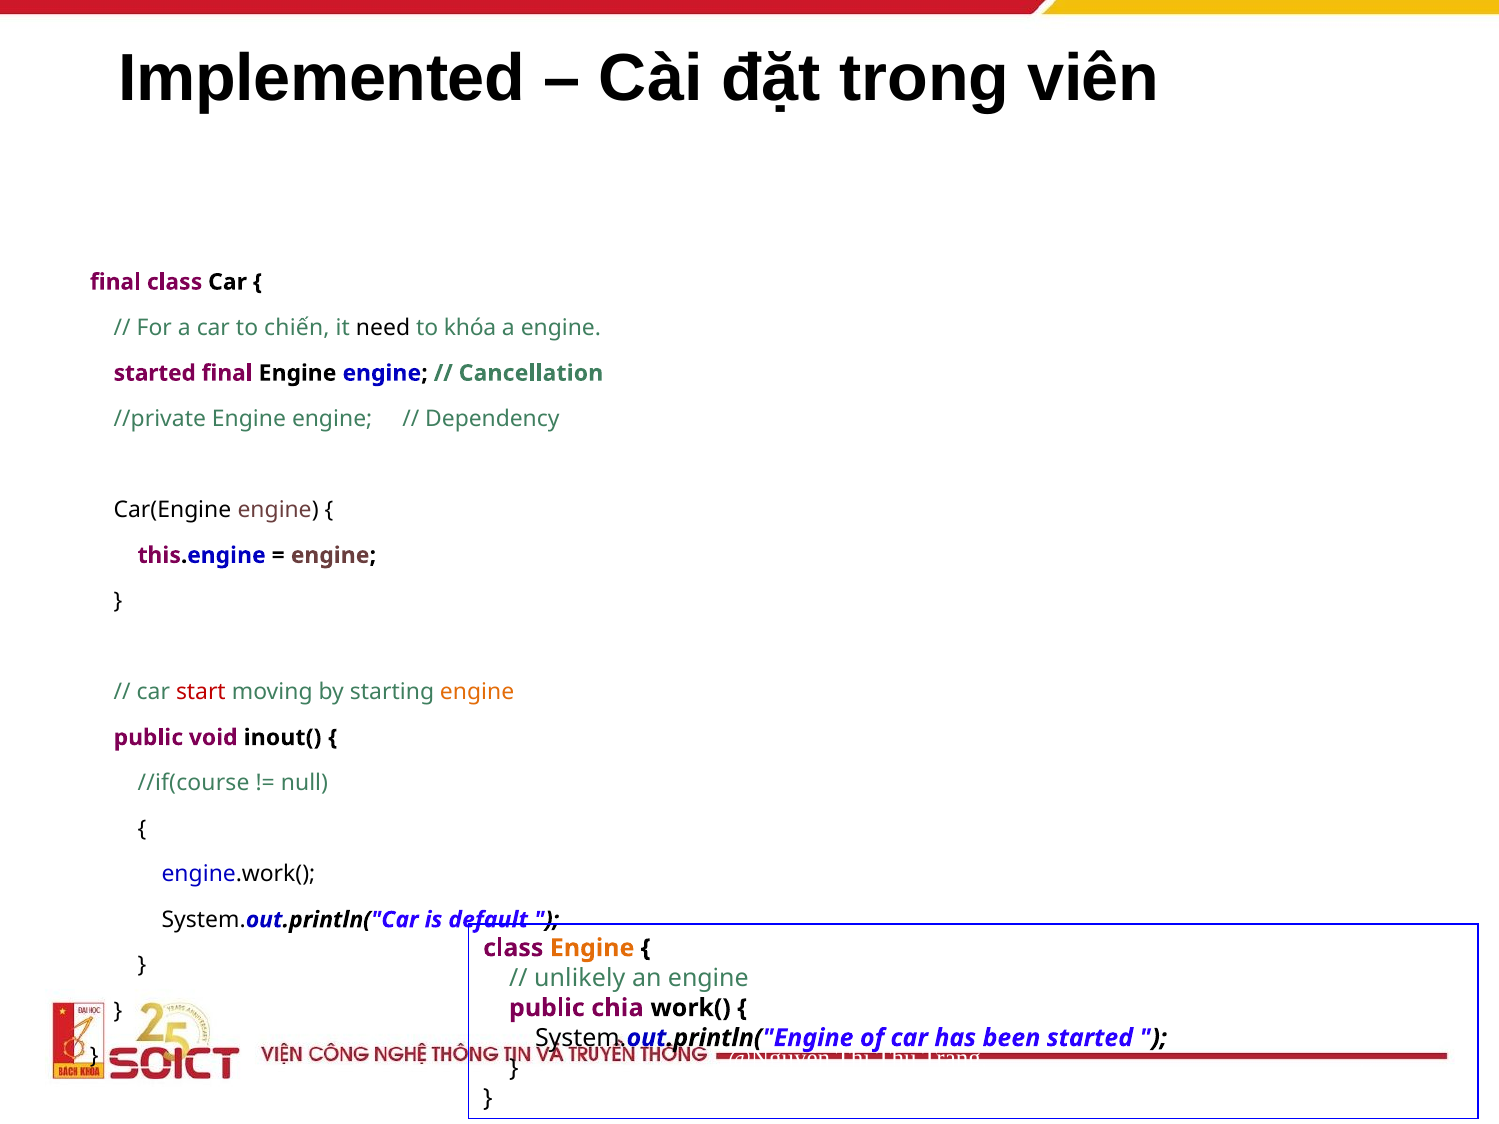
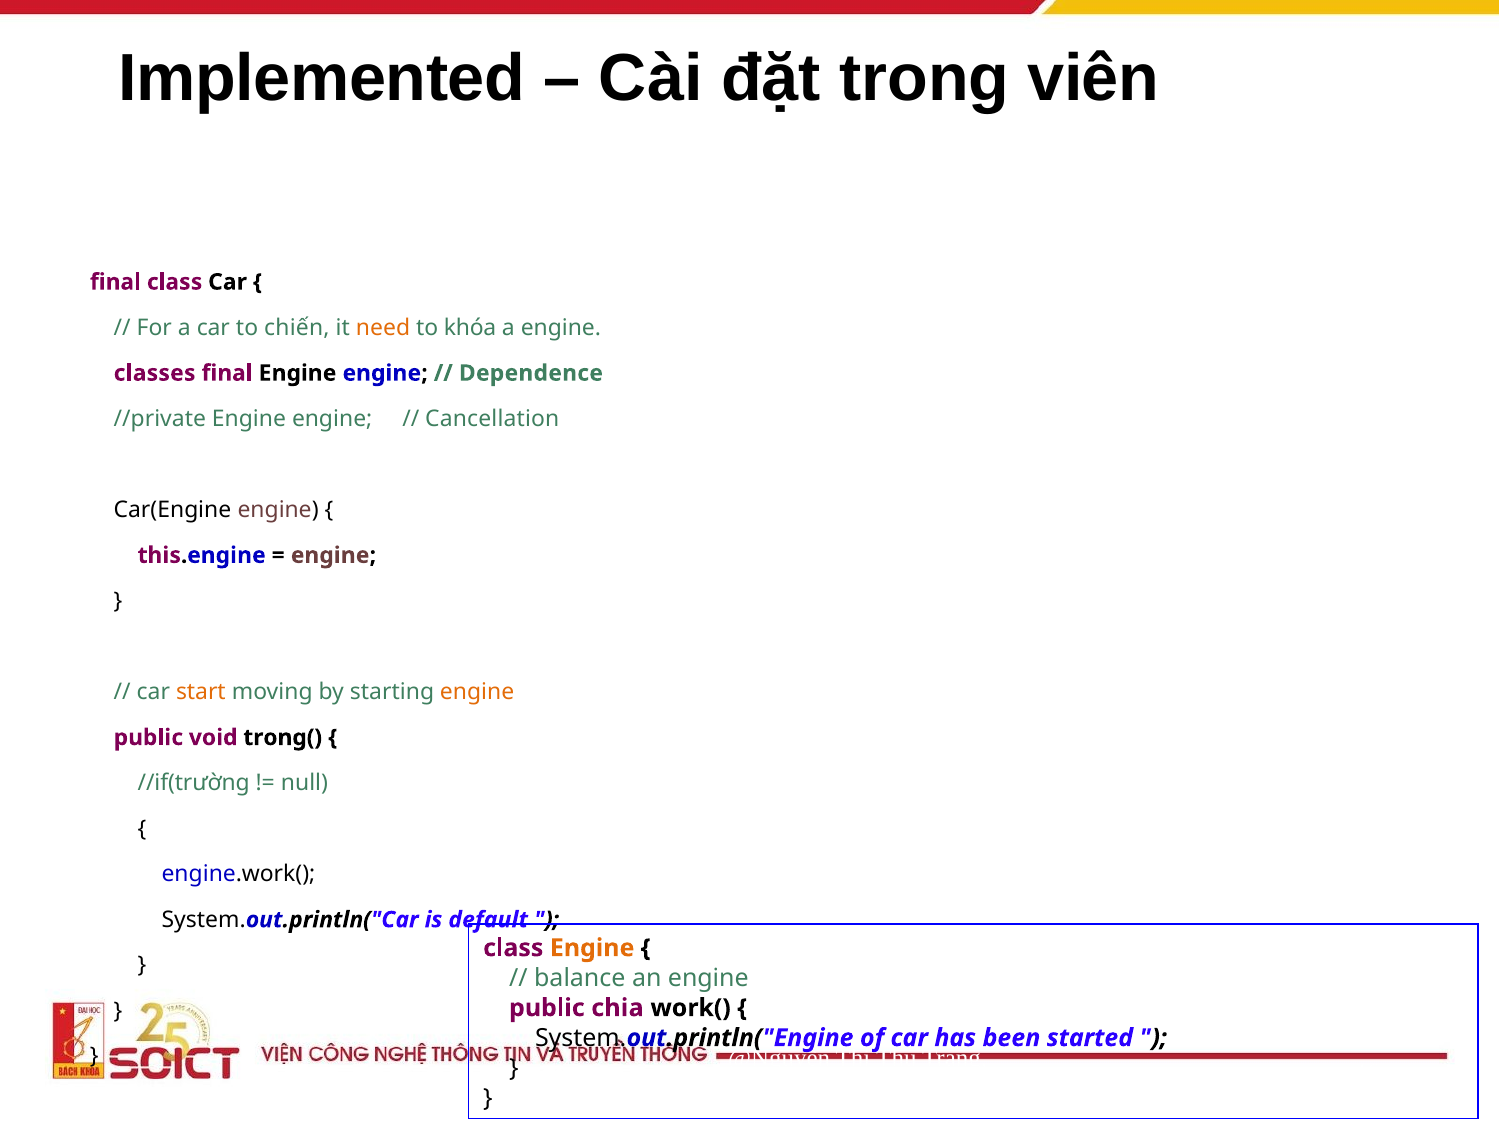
need colour: black -> orange (383, 328)
started: started -> classes (155, 373)
Cancellation: Cancellation -> Dependence (531, 373)
Dependency: Dependency -> Cancellation (492, 419)
start colour: red -> orange (201, 692)
inout(: inout( -> trong( (283, 738)
//if(course: //if(course -> //if(trường (194, 783)
unlikely: unlikely -> balance (580, 978)
